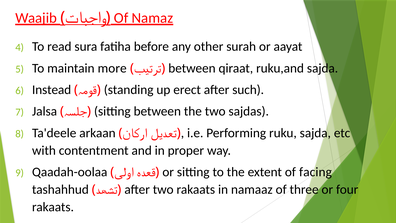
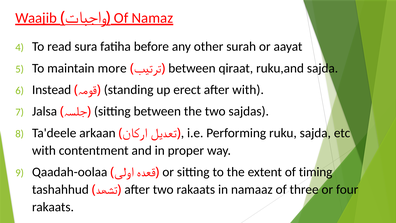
after such: such -> with (248, 90)
facing: facing -> timing (316, 172)
